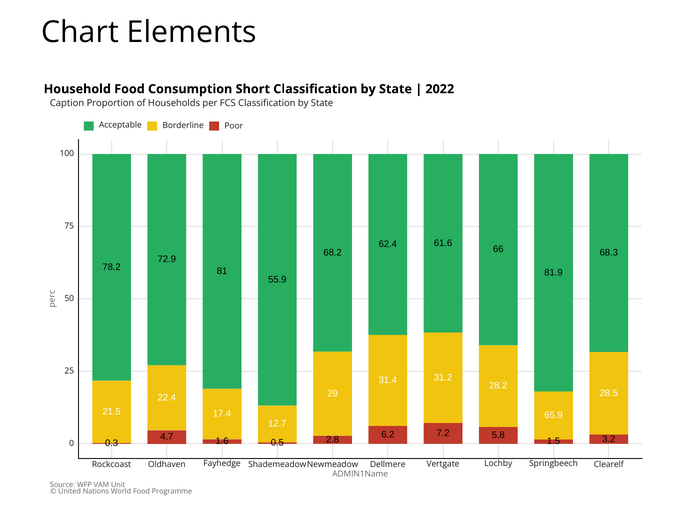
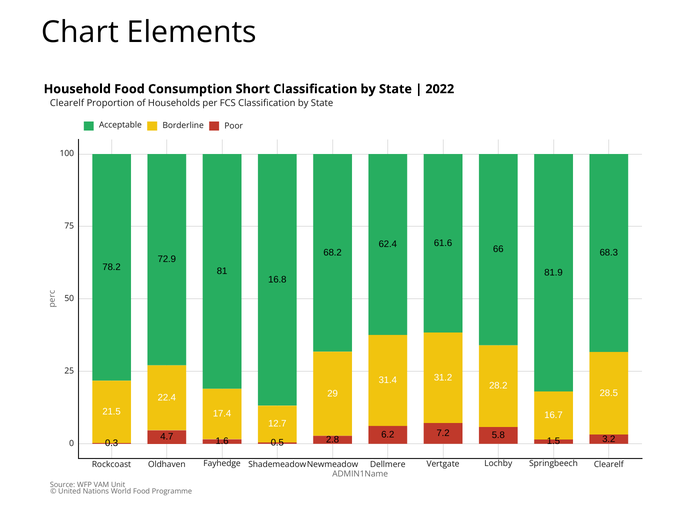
Caption: Caption -> Clearelf (67, 103)
55.9: 55.9 -> 16.8 (277, 280)
65.9: 65.9 -> 16.7 (554, 415)
